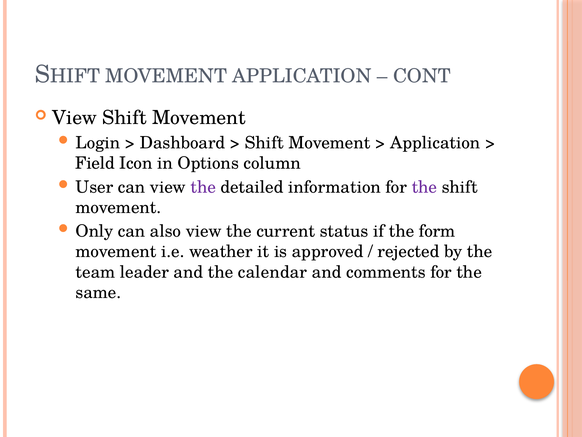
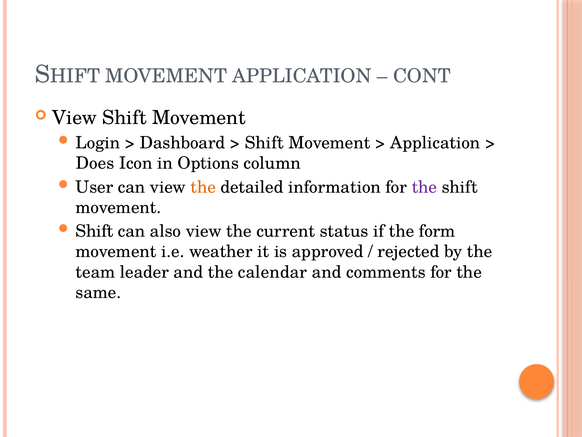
Field: Field -> Does (95, 163)
the colour: purple -> orange (203, 187)
Only: Only -> Shift (95, 231)
